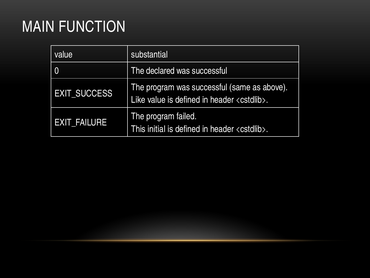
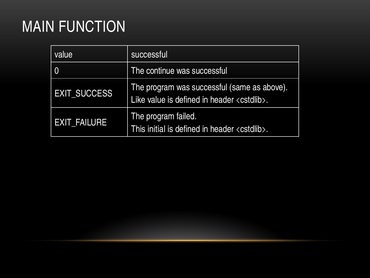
value substantial: substantial -> successful (149, 54)
declared: declared -> continue (160, 71)
